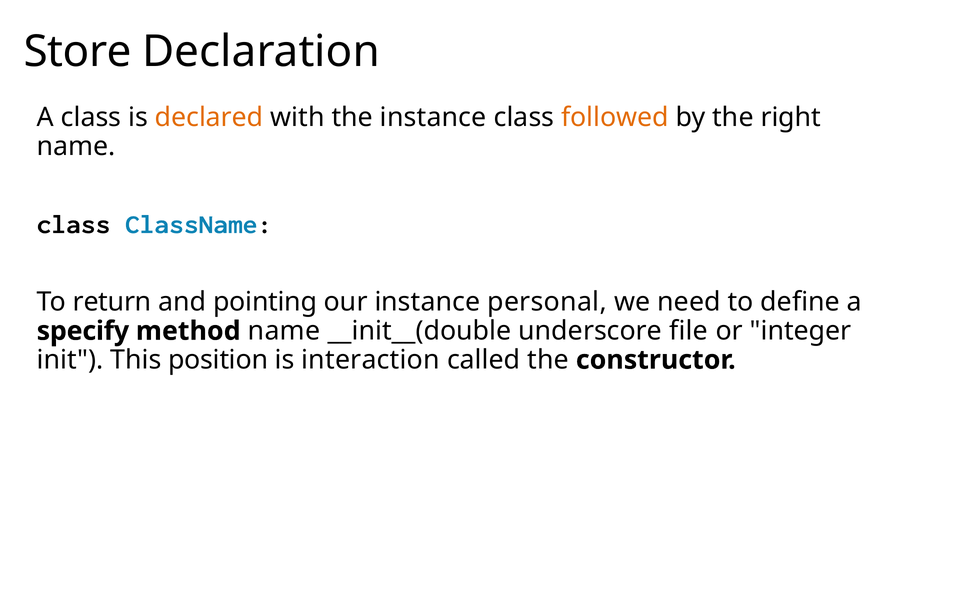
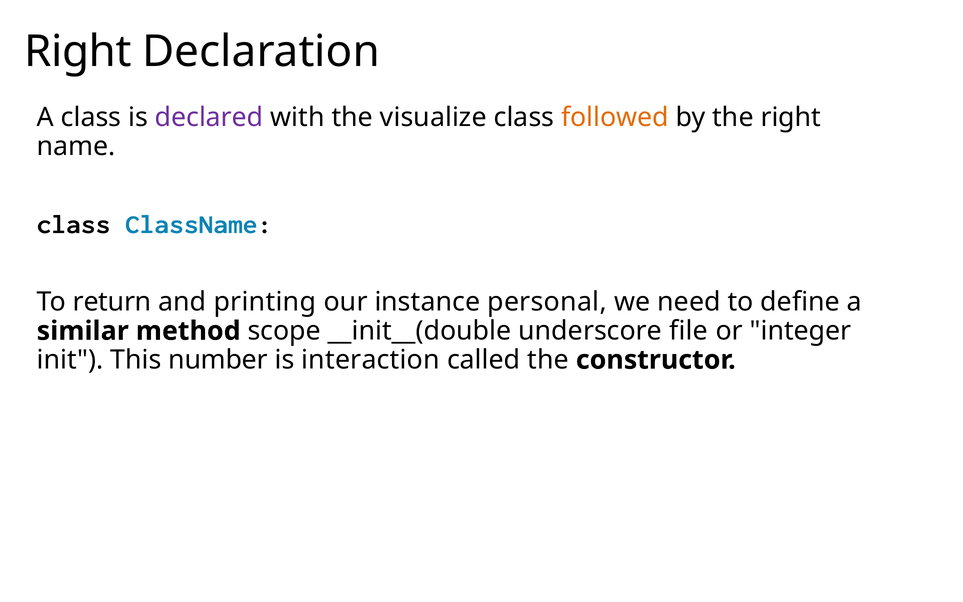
Store: Store -> Right (78, 52)
declared colour: orange -> purple (209, 117)
the instance: instance -> visualize (433, 117)
pointing: pointing -> printing (265, 302)
specify: specify -> similar (83, 331)
method name: name -> scope (284, 331)
position: position -> number (218, 360)
